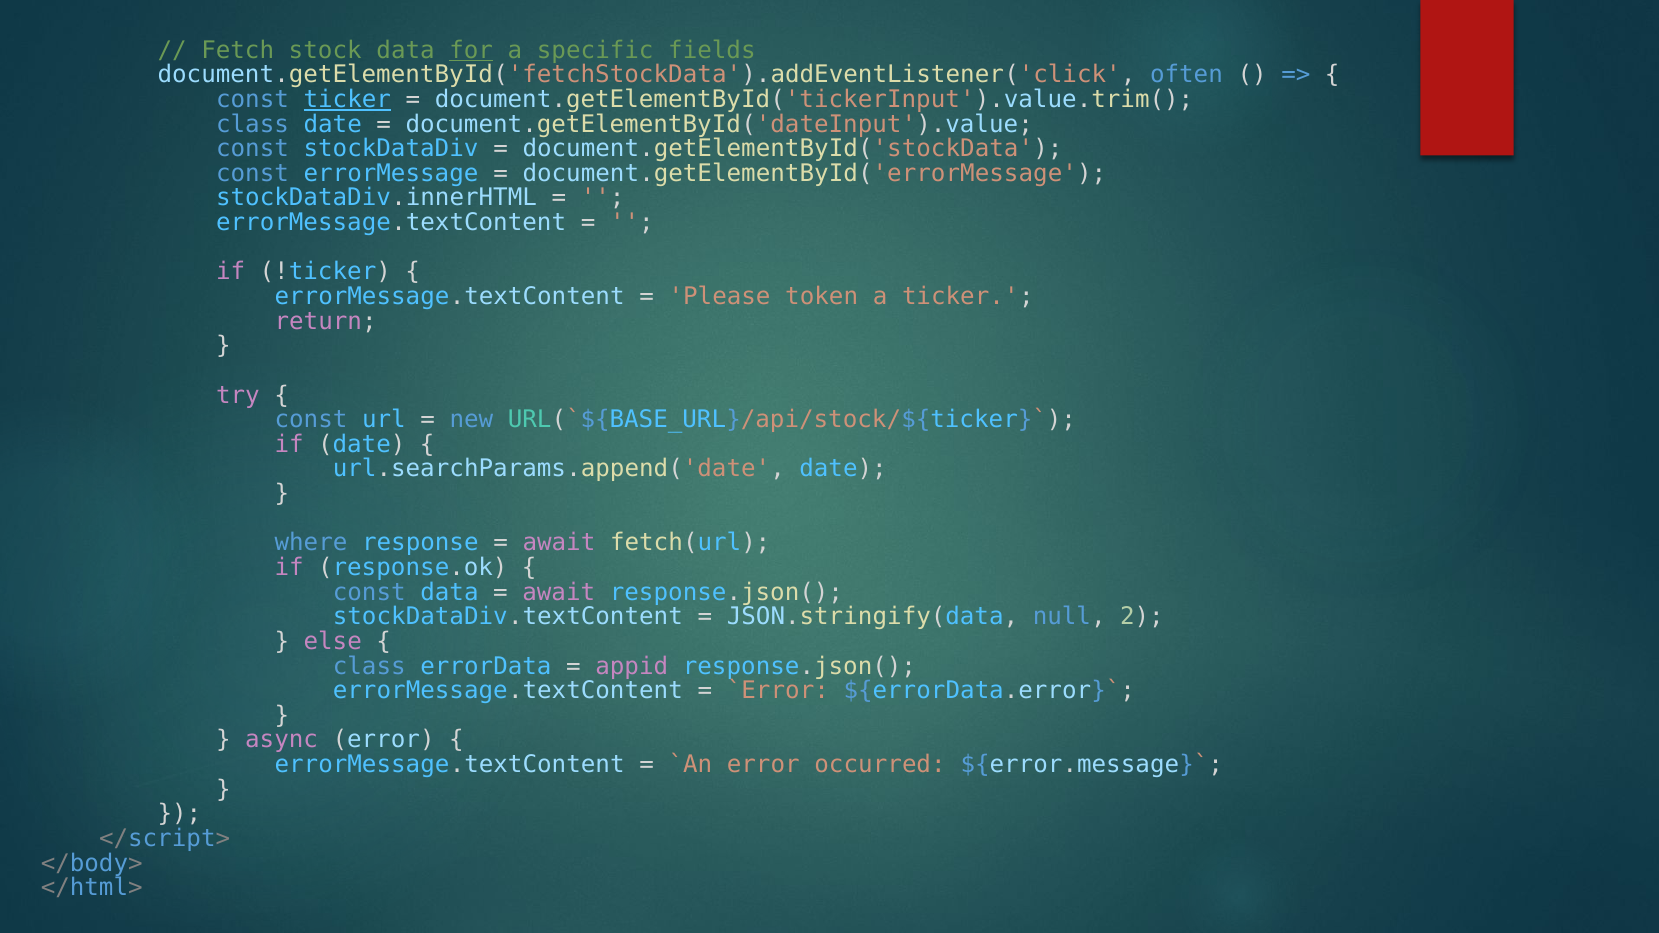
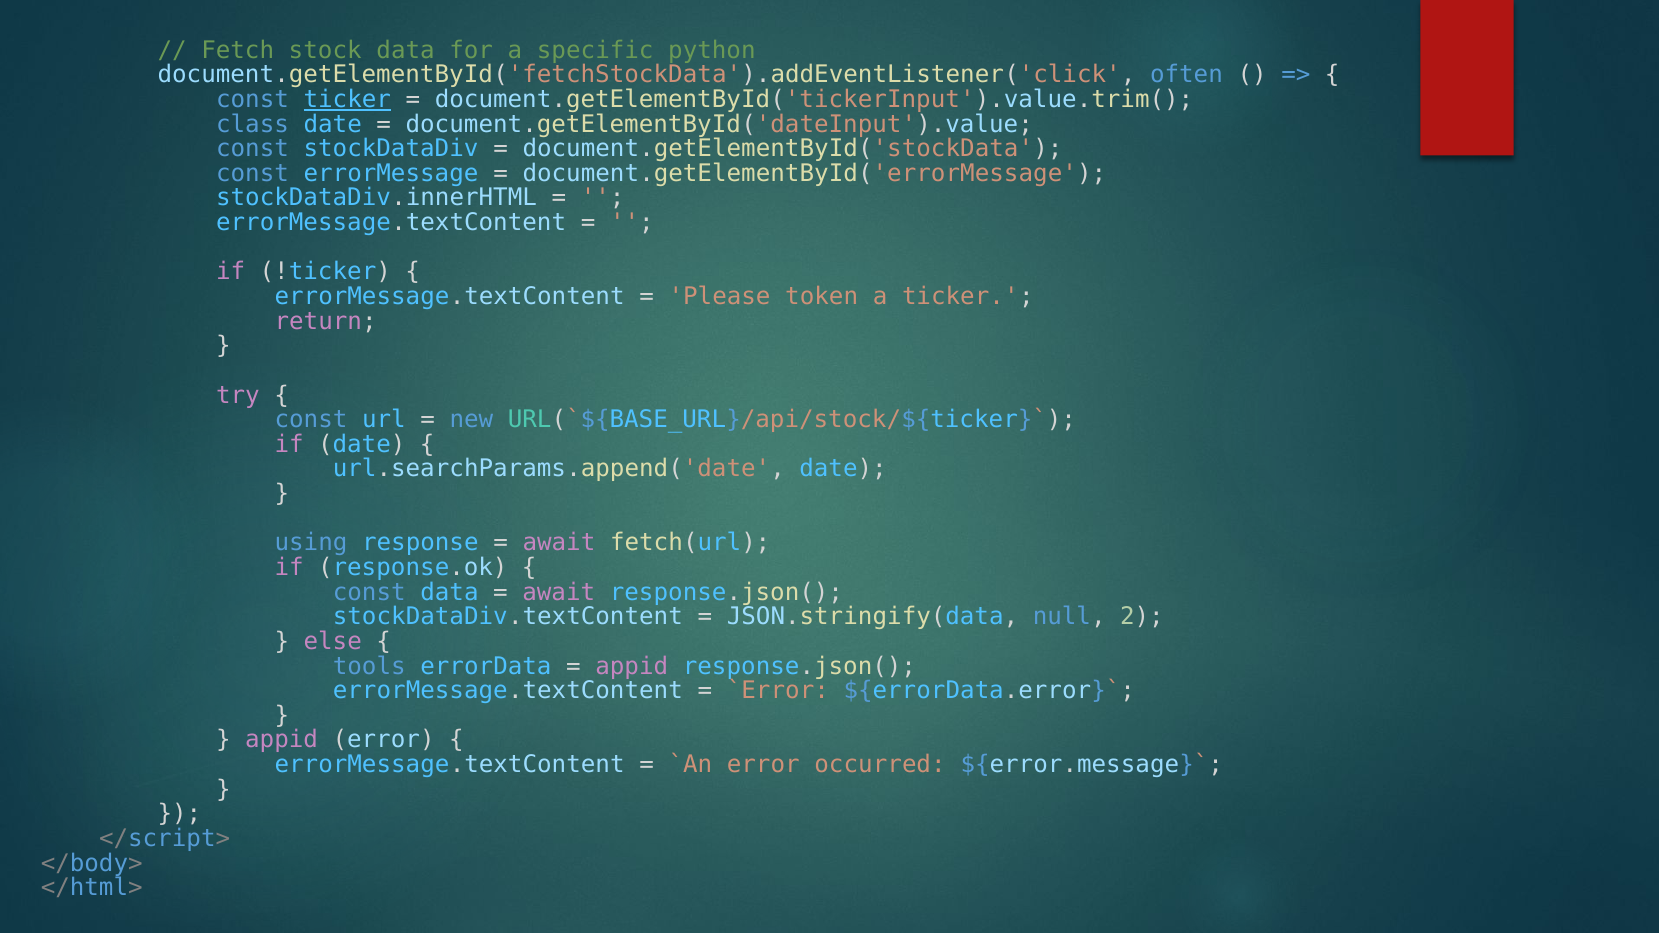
for underline: present -> none (471, 50)
fields: fields -> python (712, 50)
where: where -> using (311, 543)
class: class -> tools (369, 666)
async: async -> appid (282, 740)
